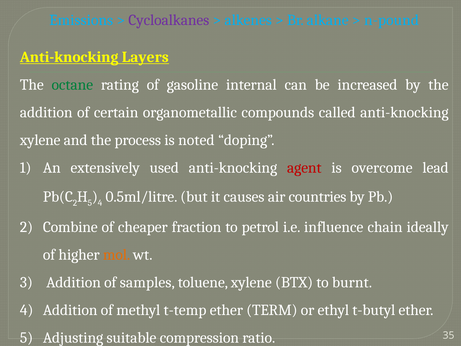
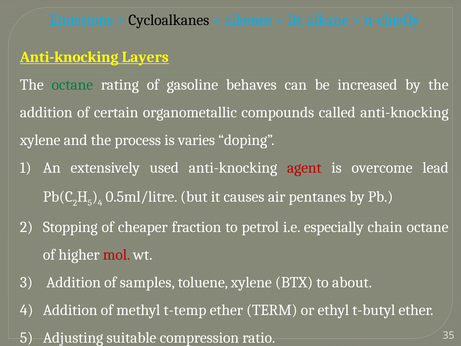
Cycloalkanes colour: purple -> black (169, 20)
n-pound: n-pound -> n-chiefly (392, 20)
internal: internal -> behaves (251, 85)
noted: noted -> varies (196, 140)
countries: countries -> pentanes (317, 197)
Combine: Combine -> Stopping (70, 227)
influence: influence -> especially (334, 227)
chain ideally: ideally -> octane (428, 227)
mol colour: orange -> red (117, 255)
burnt: burnt -> about (352, 282)
